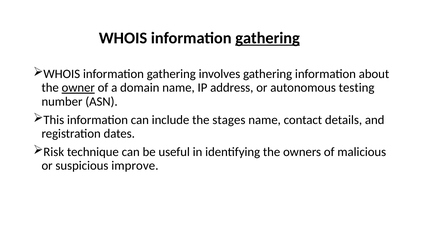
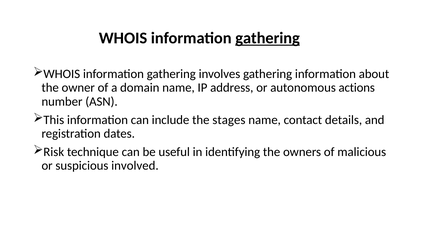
owner underline: present -> none (78, 88)
testing: testing -> actions (357, 88)
improve: improve -> involved (135, 166)
